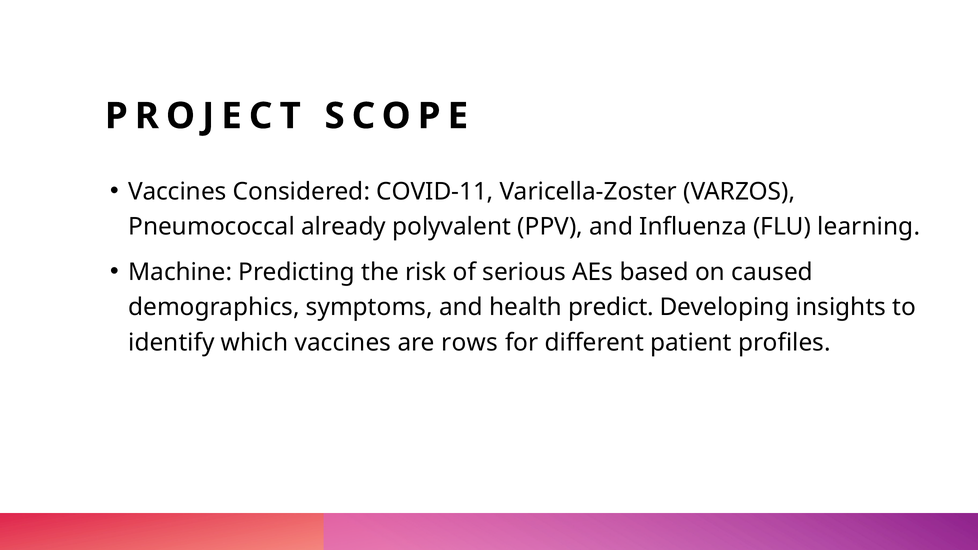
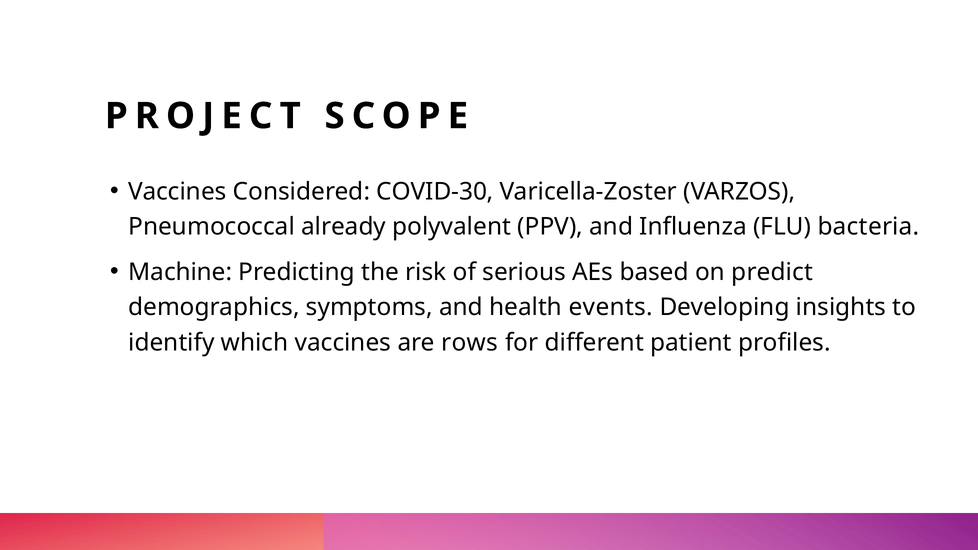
COVID-11: COVID-11 -> COVID-30 (435, 192)
learning: learning -> bacteria (869, 227)
caused: caused -> predict (772, 272)
predict: predict -> events (611, 307)
